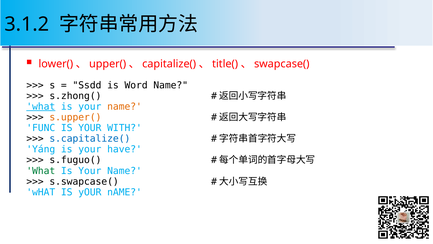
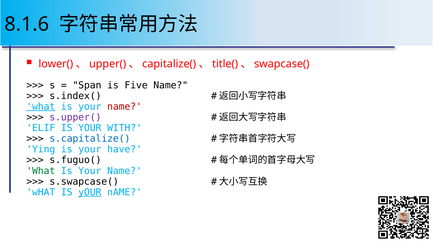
3.1.2: 3.1.2 -> 8.1.6 (27, 24)
Ssdd: Ssdd -> Span (87, 85)
Word: Word -> Five (136, 85)
s.zhong(: s.zhong( -> s.index( (75, 96)
name colour: orange -> red (125, 106)
s.upper( colour: orange -> purple (75, 117)
FUNC: FUNC -> ELIF (41, 128)
Yáng: Yáng -> Ying (41, 149)
yOUR underline: none -> present (90, 192)
